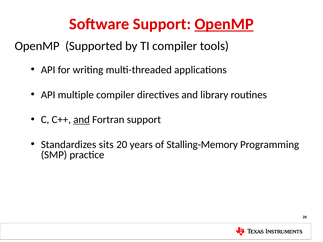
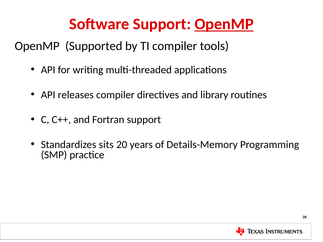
multiple: multiple -> releases (76, 95)
and underline: present -> none (82, 120)
Stalling-Memory: Stalling-Memory -> Details-Memory (202, 145)
